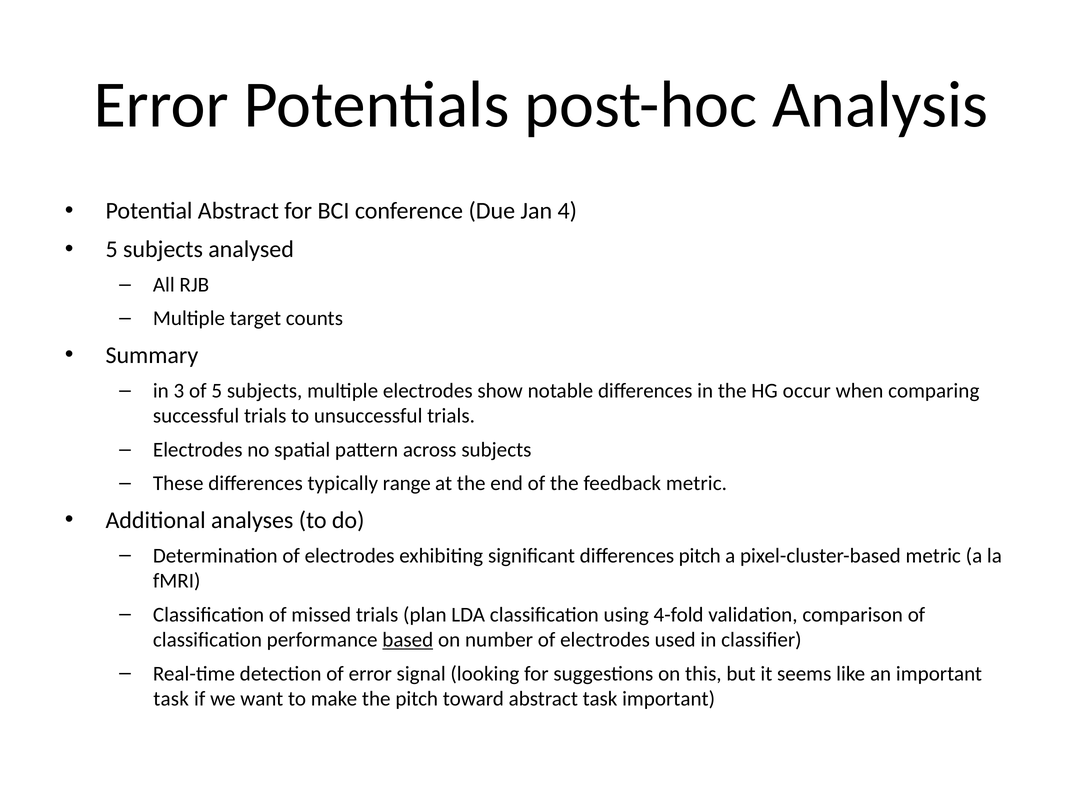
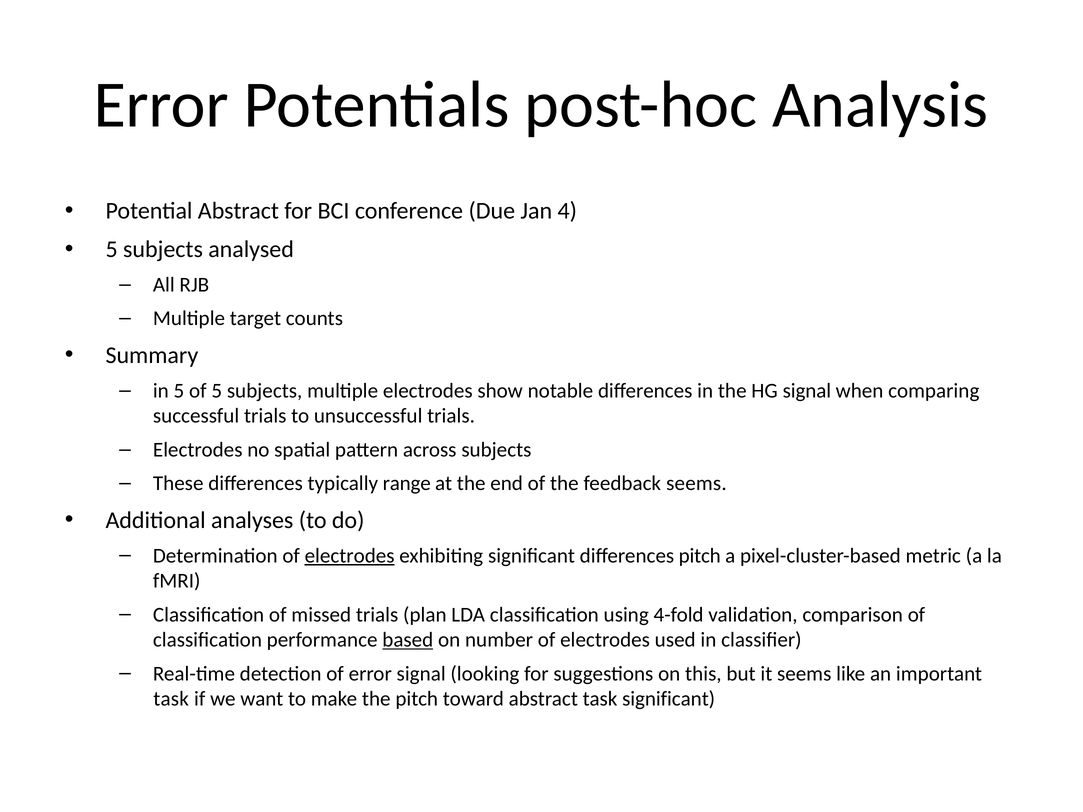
in 3: 3 -> 5 (179, 391)
HG occur: occur -> signal (807, 391)
feedback metric: metric -> seems (696, 484)
electrodes underline: none -> present (350, 556)
task important: important -> significant (669, 699)
